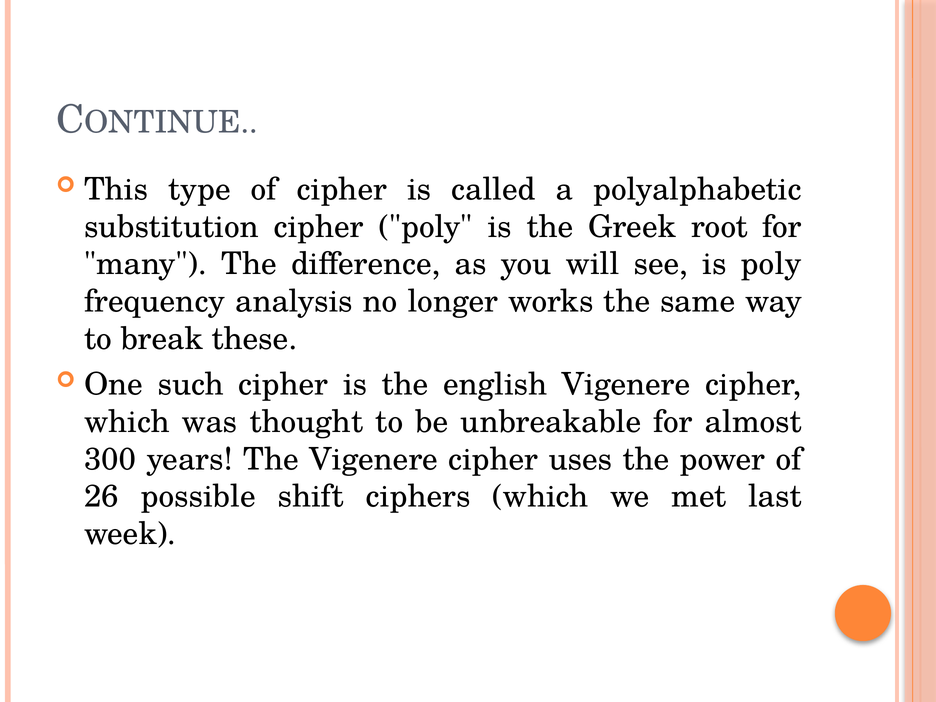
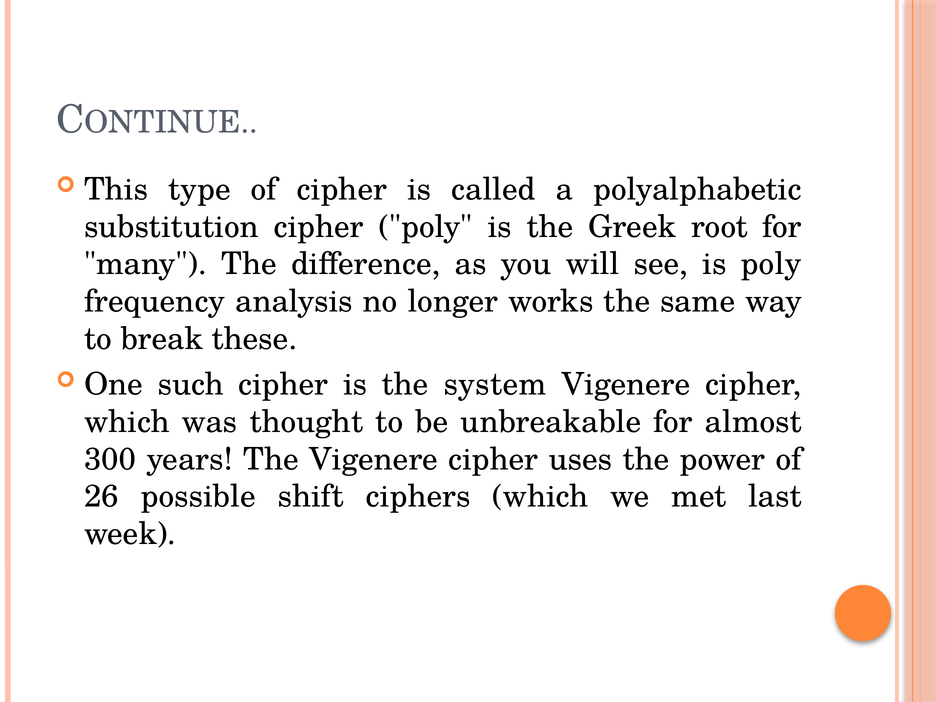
english: english -> system (495, 384)
